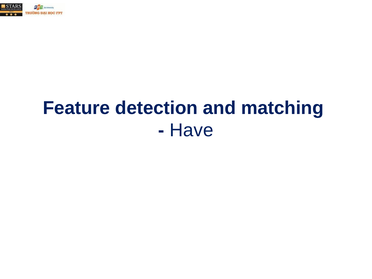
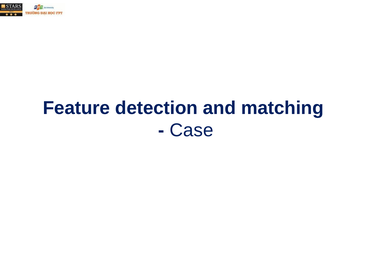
Have: Have -> Case (192, 130)
